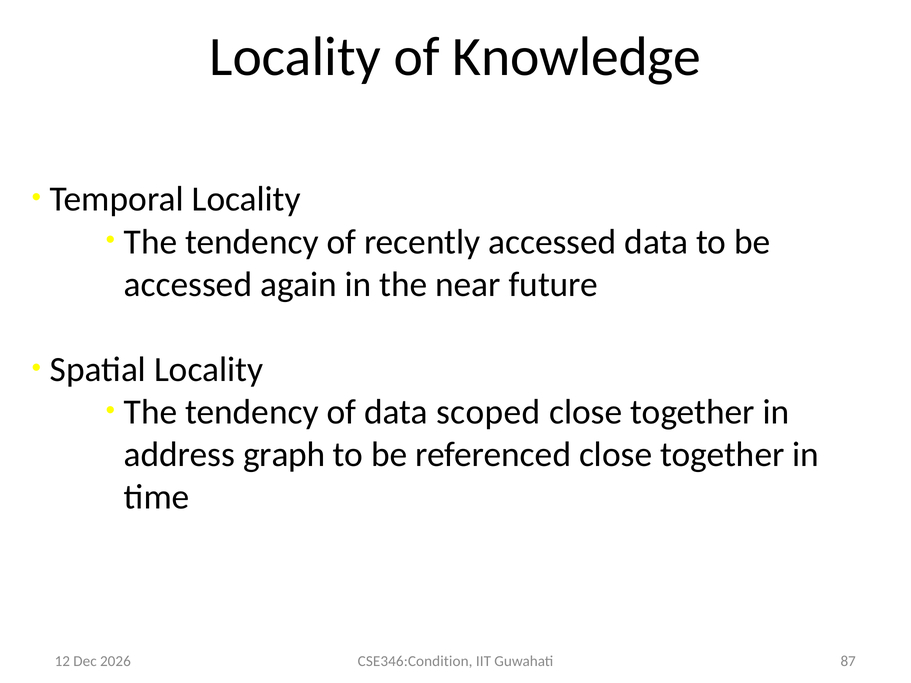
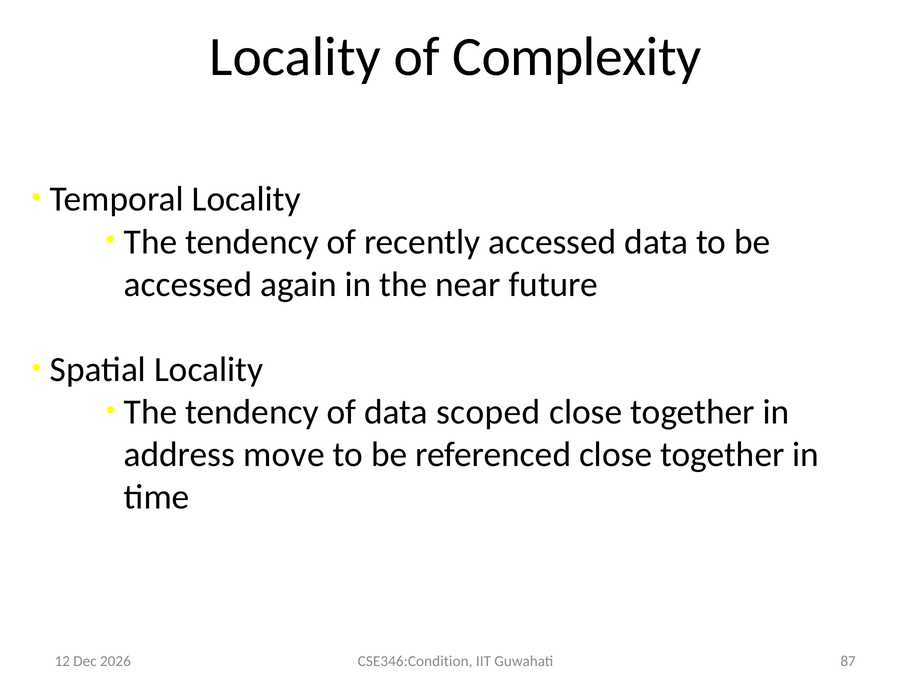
Knowledge: Knowledge -> Complexity (577, 57)
graph: graph -> move (284, 455)
